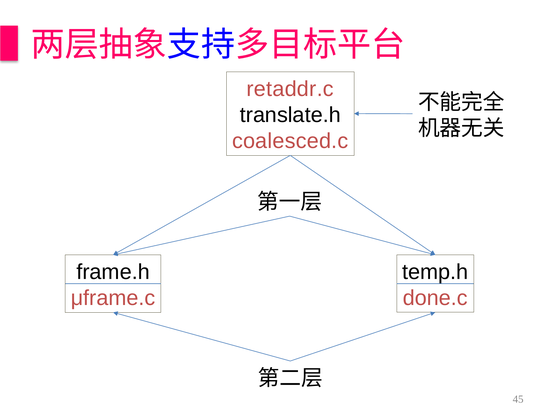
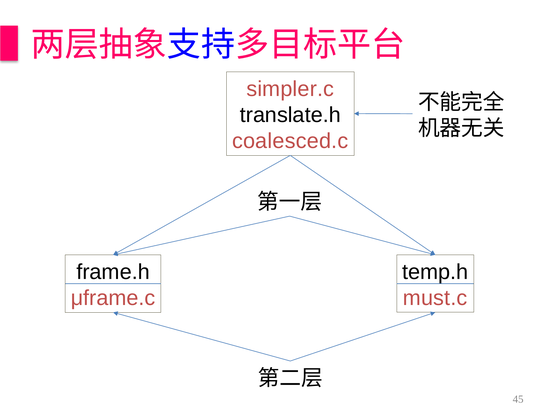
retaddr.c: retaddr.c -> simpler.c (290, 89)
done.c: done.c -> must.c (435, 298)
